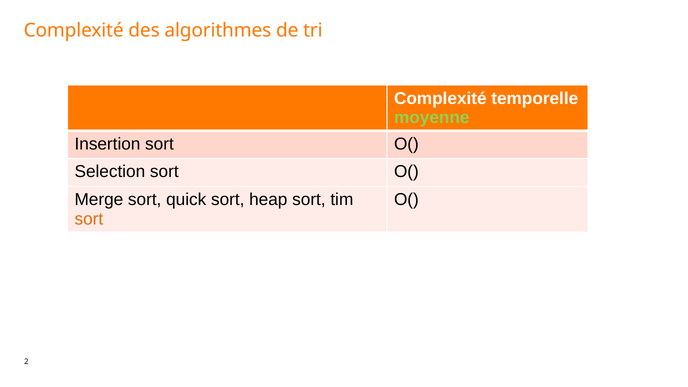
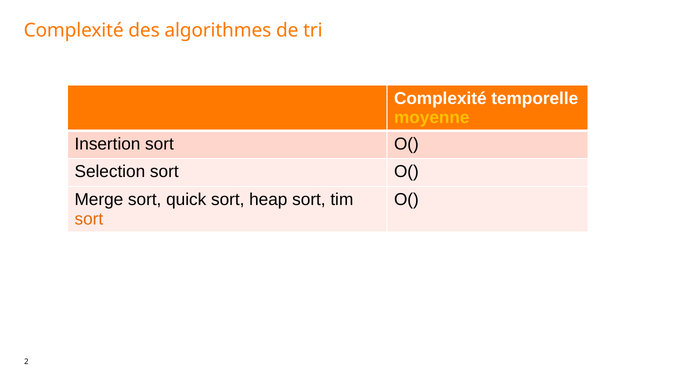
moyenne colour: light green -> yellow (432, 118)
